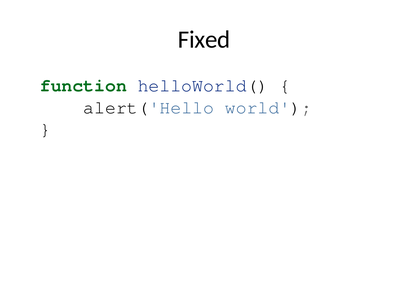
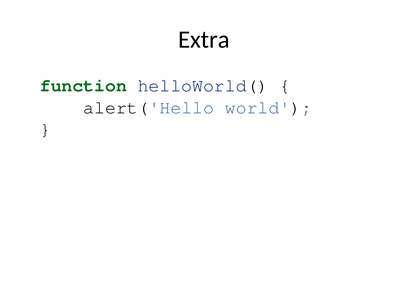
Fixed: Fixed -> Extra (204, 39)
